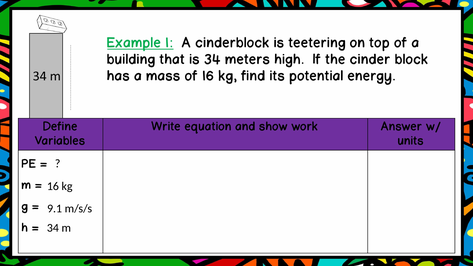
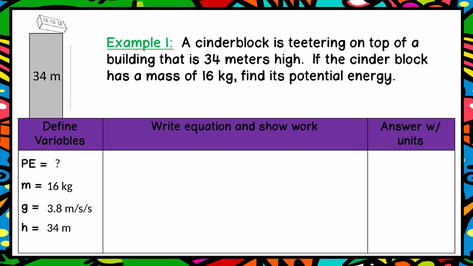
9.1: 9.1 -> 3.8 (55, 209)
